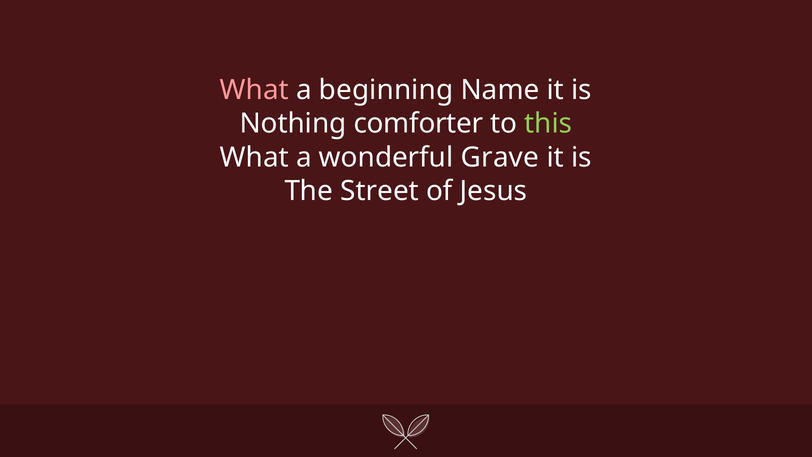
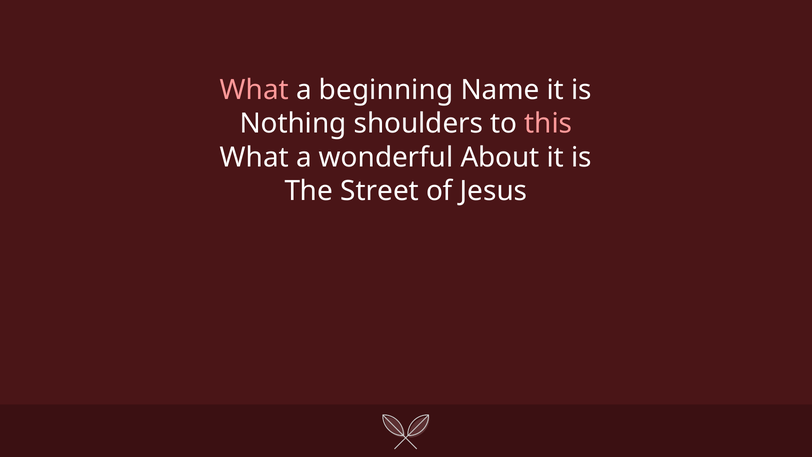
comforter: comforter -> shoulders (418, 124)
this colour: light green -> pink (548, 124)
Grave: Grave -> About (500, 157)
